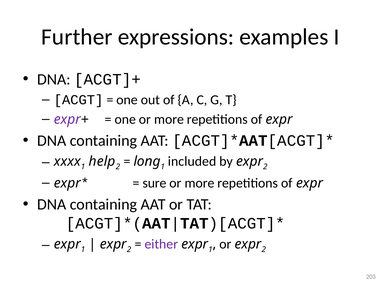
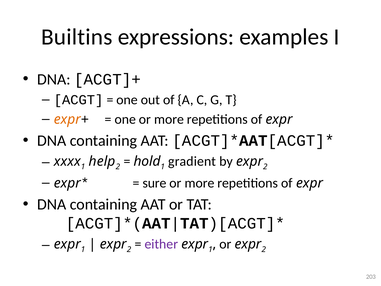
Further: Further -> Builtins (77, 37)
expr colour: purple -> orange (67, 119)
long: long -> hold (147, 161)
included: included -> gradient (192, 161)
